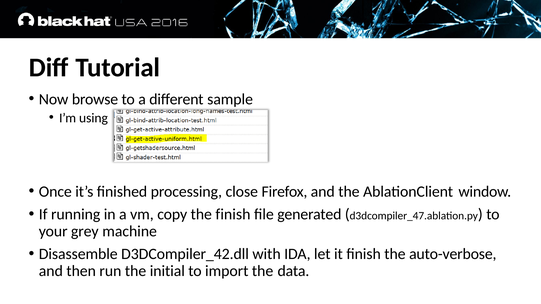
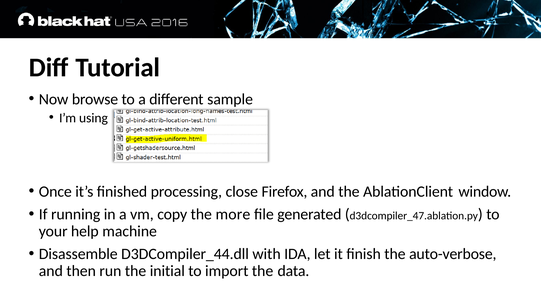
the finish: finish -> more (233, 215)
grey: grey -> help (85, 232)
D3DCompiler_42.dll: D3DCompiler_42.dll -> D3DCompiler_44.dll (185, 254)
